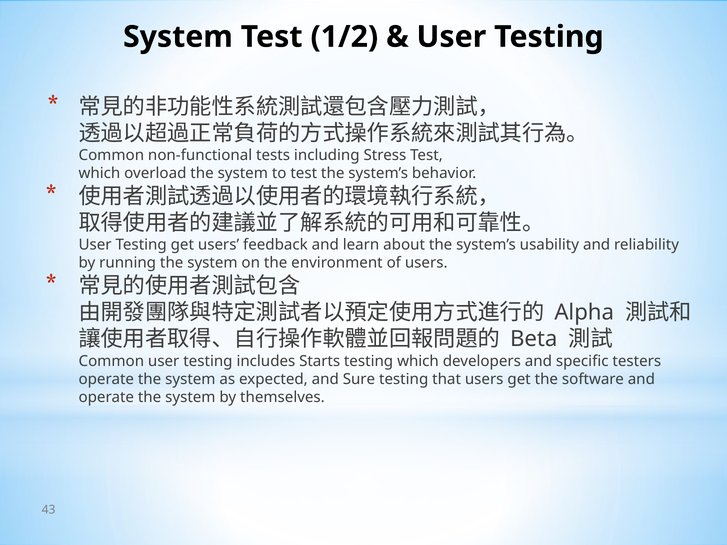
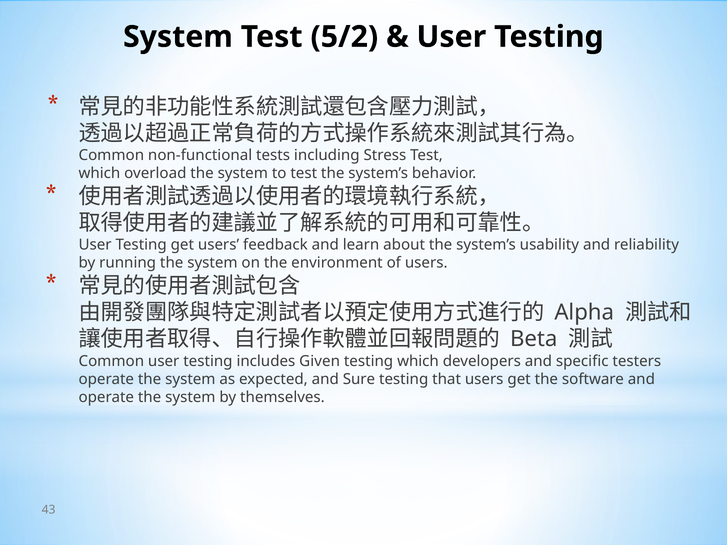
1/2: 1/2 -> 5/2 (344, 37)
Starts: Starts -> Given (320, 361)
